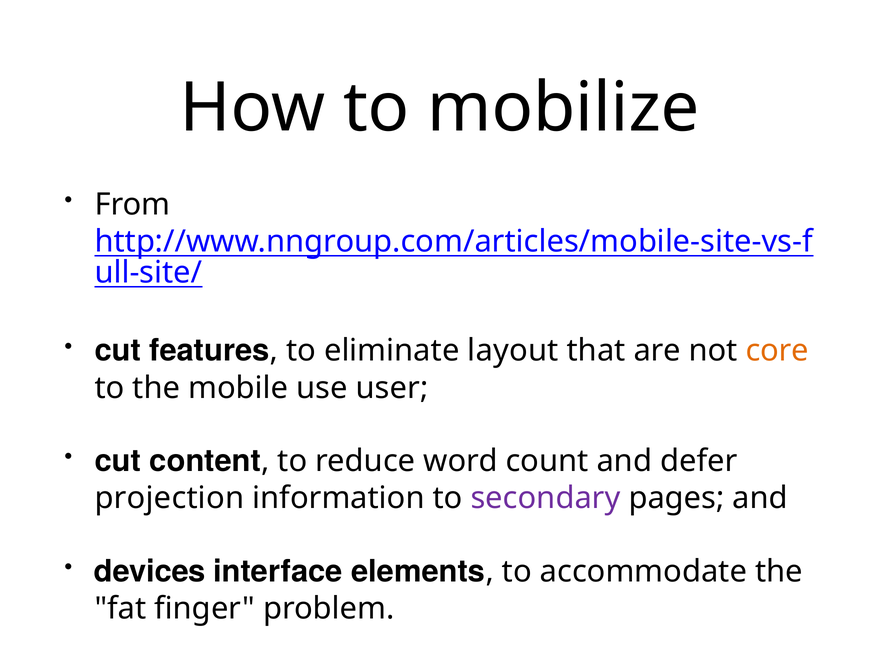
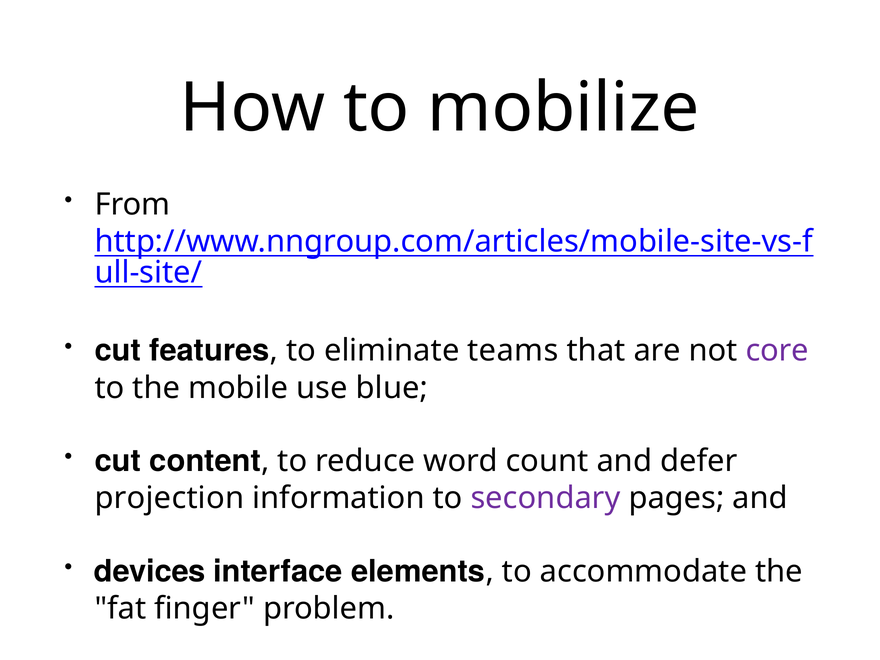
layout: layout -> teams (513, 351)
core colour: orange -> purple (777, 351)
user: user -> blue (392, 388)
